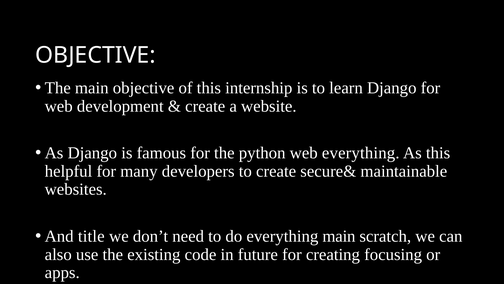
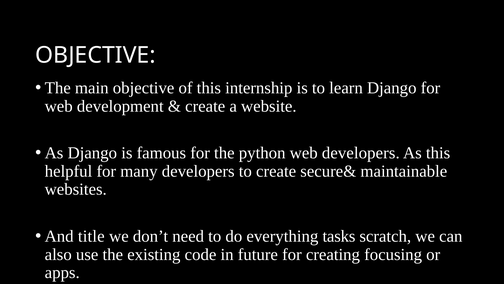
web everything: everything -> developers (361, 153)
everything main: main -> tasks (339, 236)
